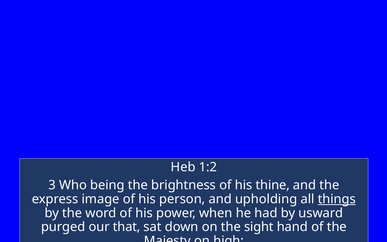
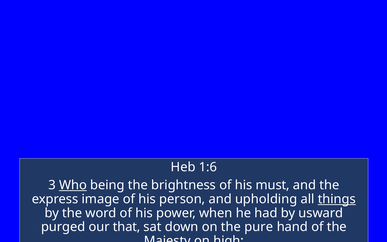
1:2: 1:2 -> 1:6 (208, 167)
Who underline: none -> present (73, 185)
thine: thine -> must (273, 185)
sight: sight -> pure (259, 227)
